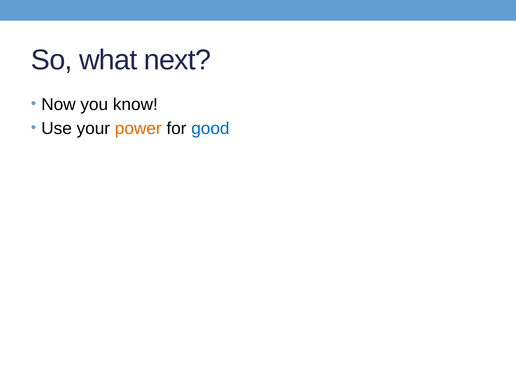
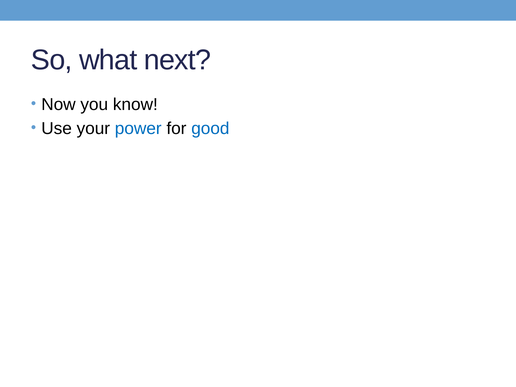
power colour: orange -> blue (138, 128)
